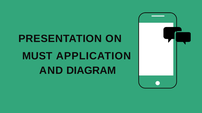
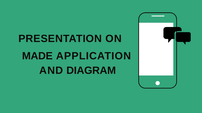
MUST: MUST -> MADE (37, 56)
